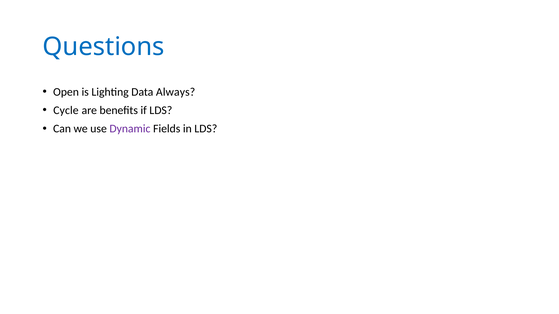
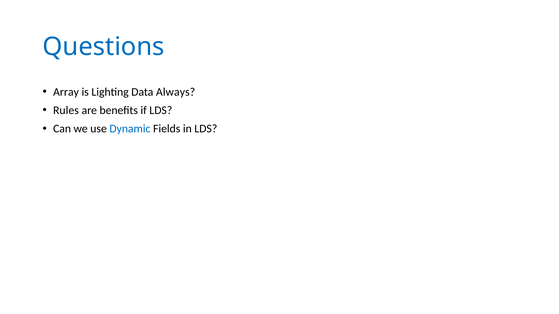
Open: Open -> Array (66, 92)
Cycle: Cycle -> Rules (66, 110)
Dynamic colour: purple -> blue (130, 129)
